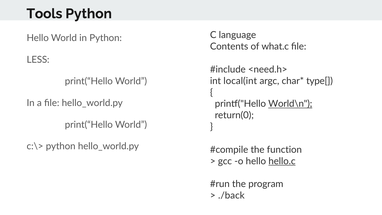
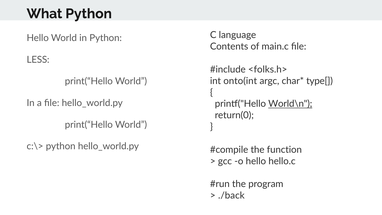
Tools: Tools -> What (44, 14)
what.c: what.c -> main.c (275, 46)
<need.h>: <need.h> -> <folks.h> (268, 69)
local(int: local(int -> onto(int (240, 81)
hello.c underline: present -> none (282, 161)
